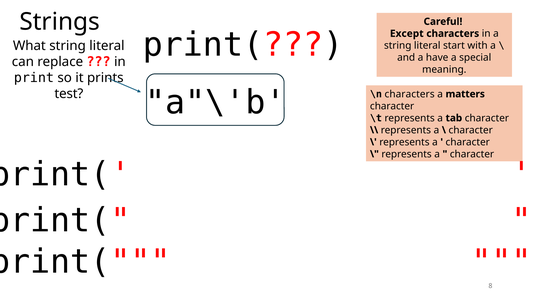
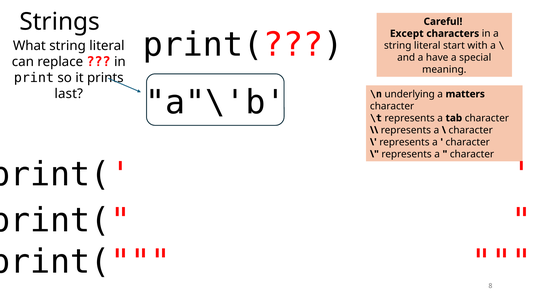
\n characters: characters -> underlying (410, 94)
test: test -> last (69, 94)
